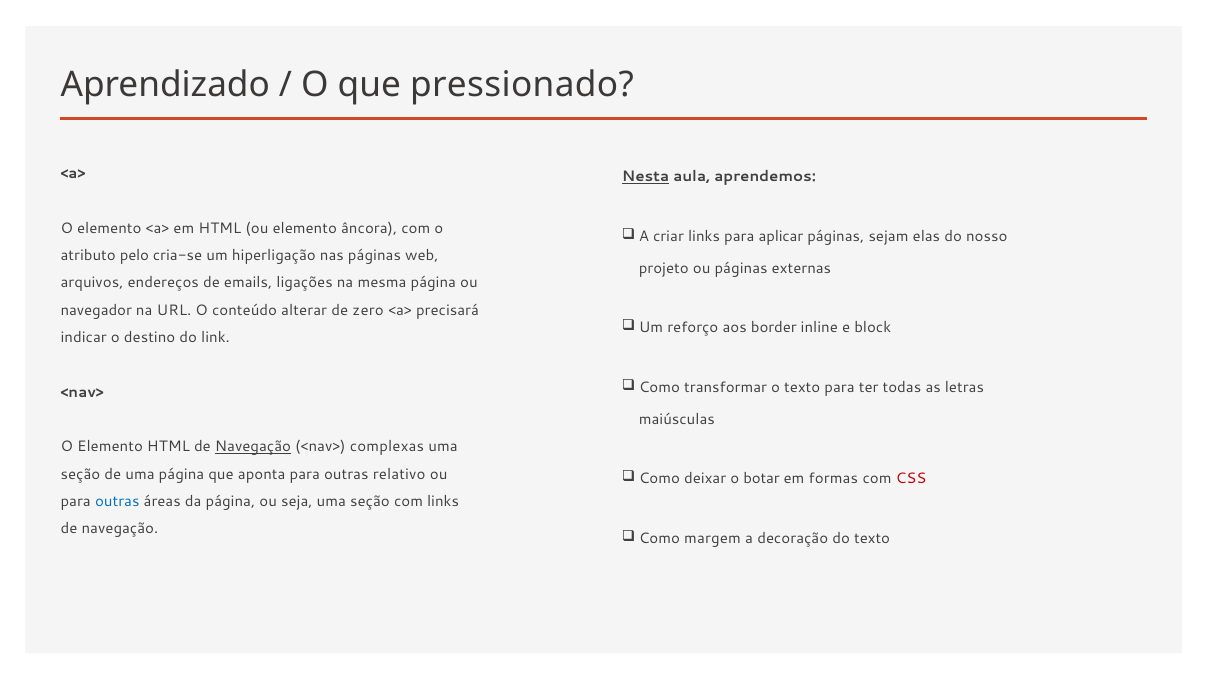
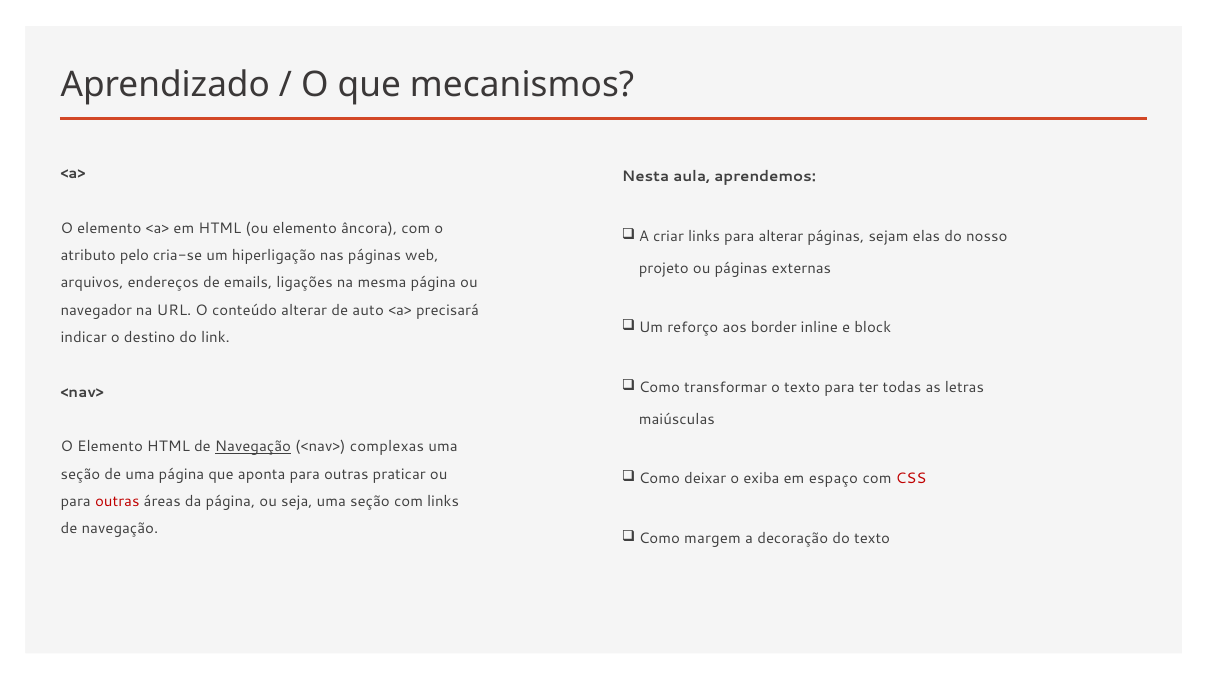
pressionado: pressionado -> mecanismos (522, 84)
Nesta underline: present -> none (646, 177)
para aplicar: aplicar -> alterar (781, 236)
zero: zero -> auto (368, 310)
relativo: relativo -> praticar (399, 474)
botar: botar -> exiba (761, 479)
formas: formas -> espaço (833, 479)
outras colour: blue -> red (117, 501)
